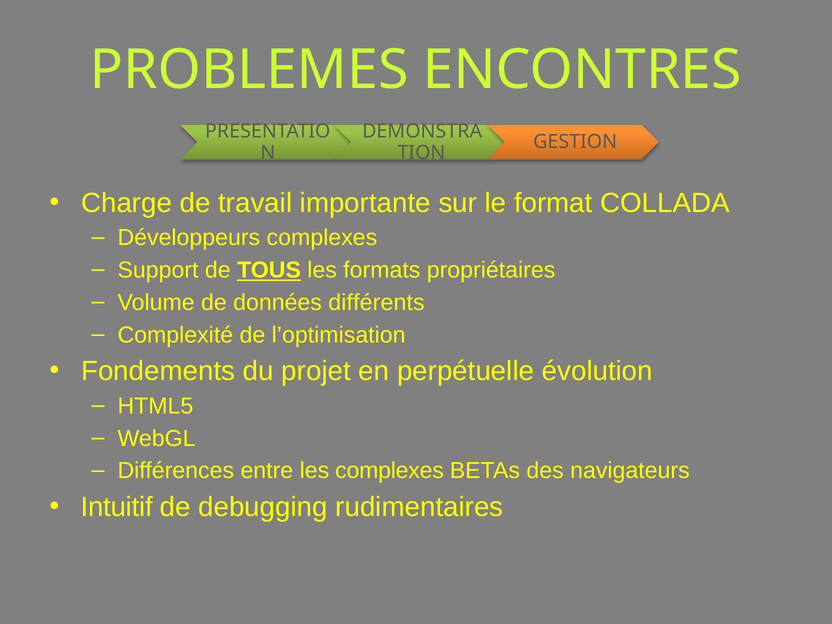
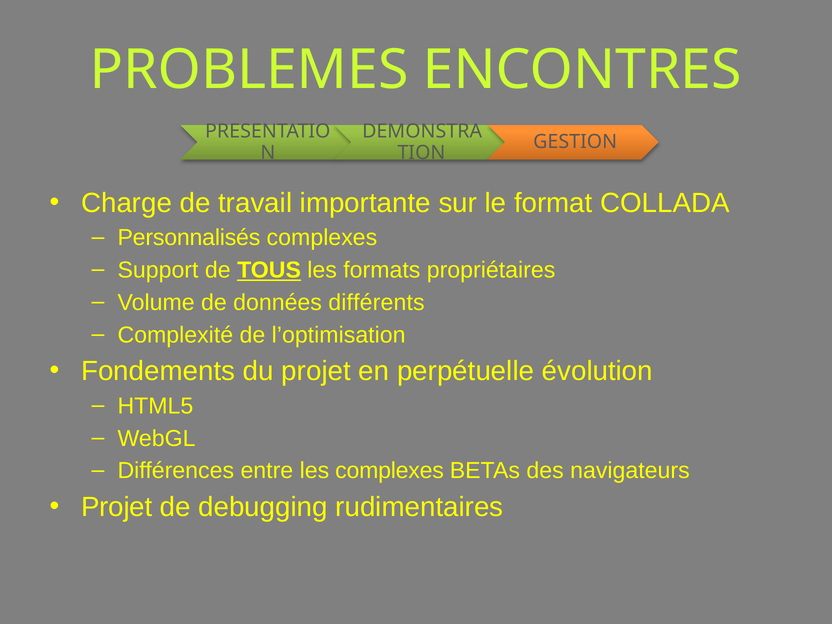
Développeurs: Développeurs -> Personnalisés (189, 238)
Intuitif: Intuitif -> Projet (117, 507)
